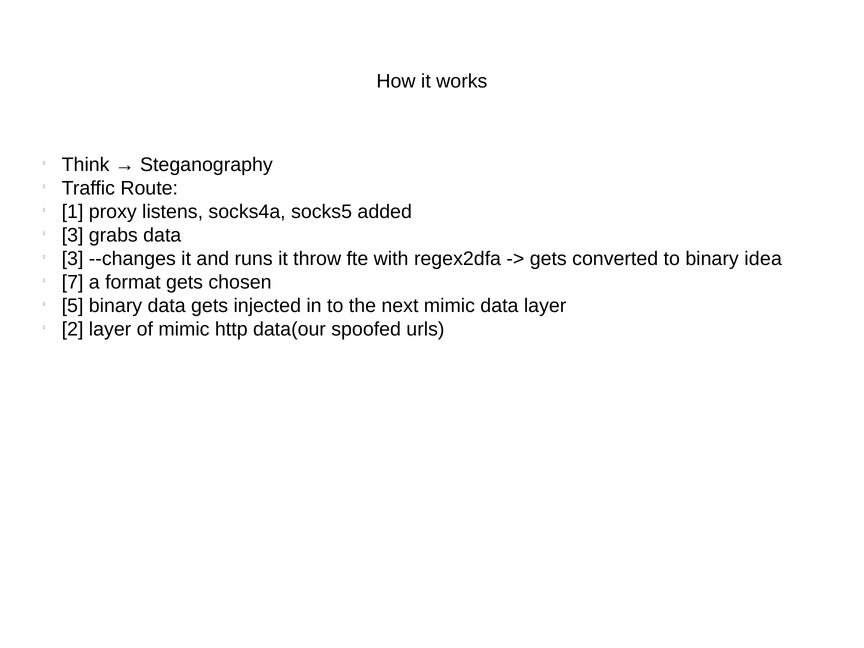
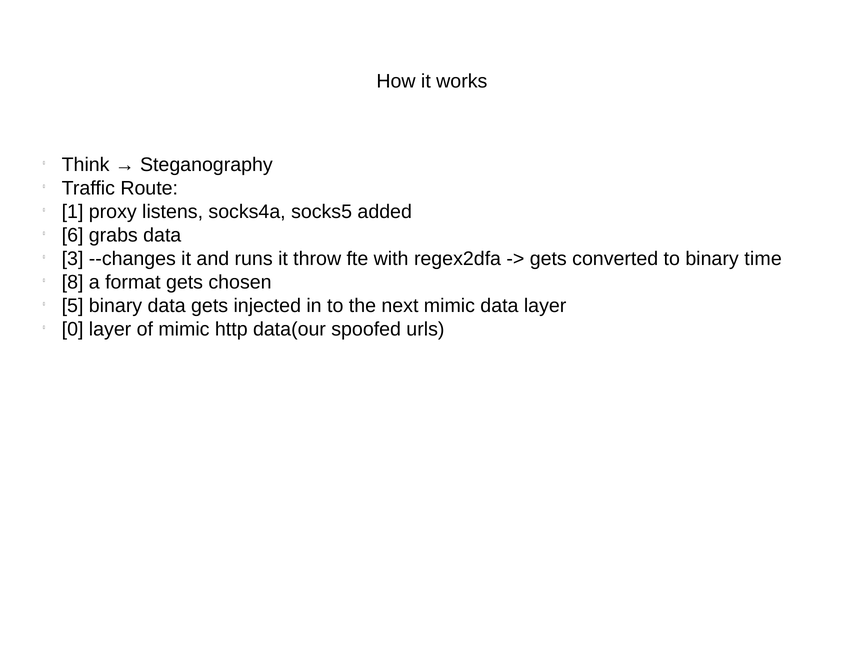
3: 3 -> 6 (73, 235)
idea: idea -> time (763, 259)
7: 7 -> 8 (73, 282)
2: 2 -> 0 (73, 329)
